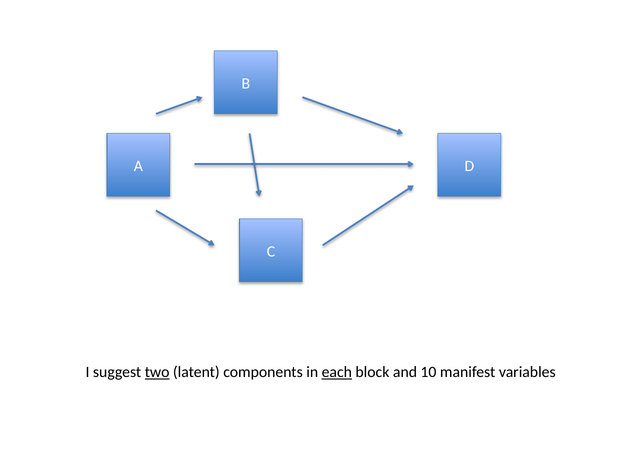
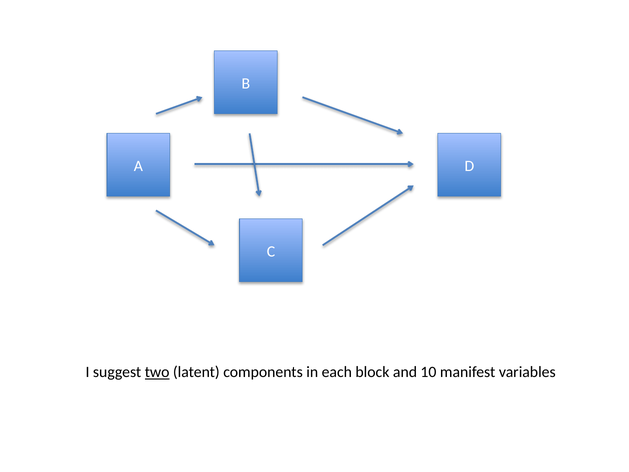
each underline: present -> none (337, 372)
